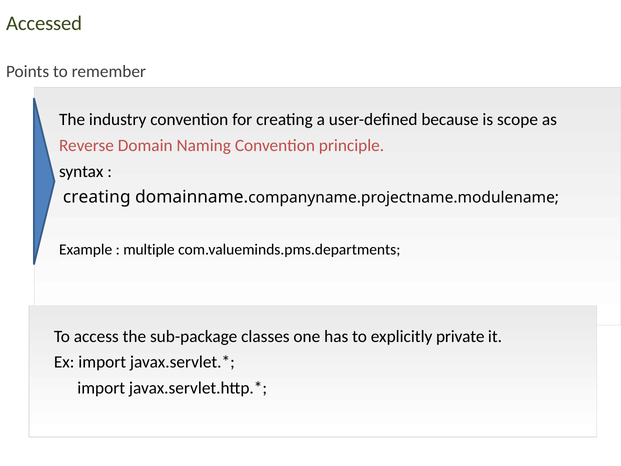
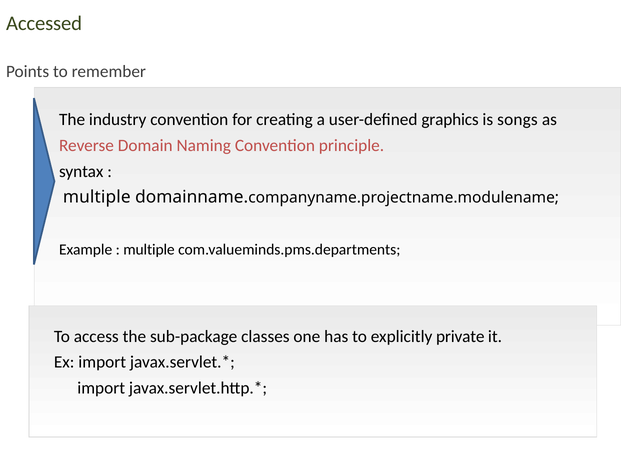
because: because -> graphics (450, 120)
scope: scope -> songs (517, 120)
creating: creating -> multiple (97, 197)
